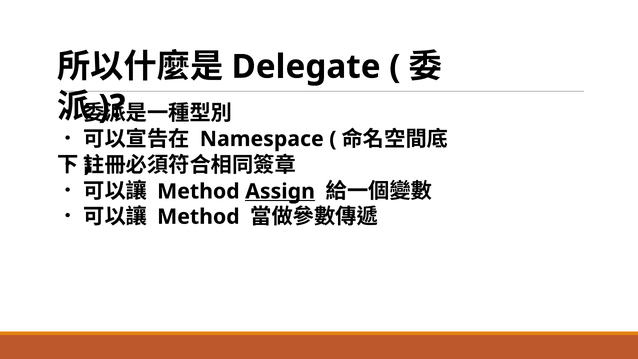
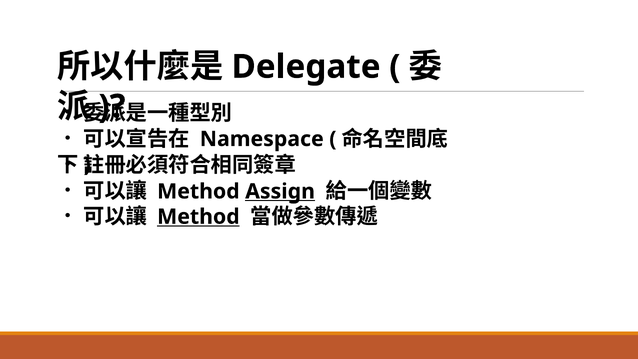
Method underline: none -> present (198, 217)
